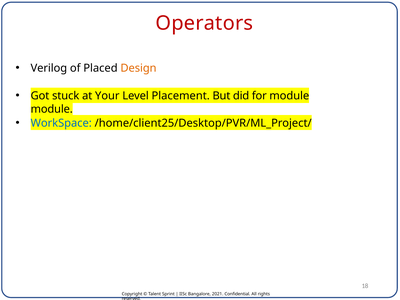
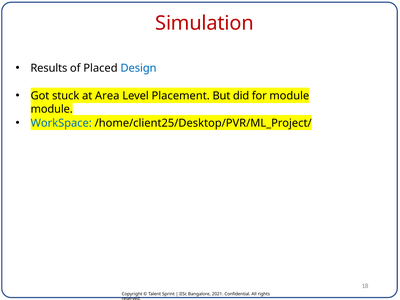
Operators: Operators -> Simulation (205, 23)
Verilog: Verilog -> Results (49, 68)
Design colour: orange -> blue (138, 68)
Your: Your -> Area (107, 96)
